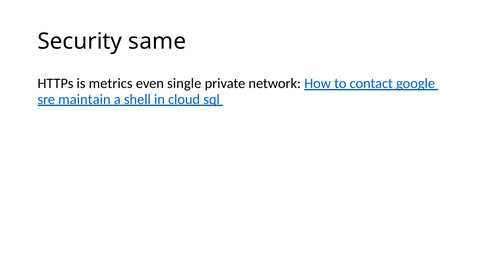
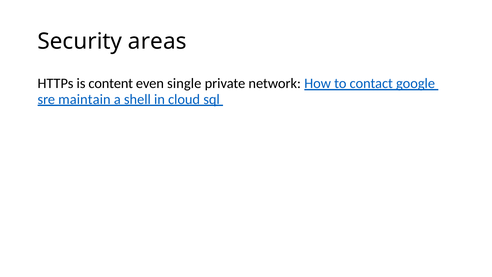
same: same -> areas (157, 41)
metrics: metrics -> content (111, 83)
